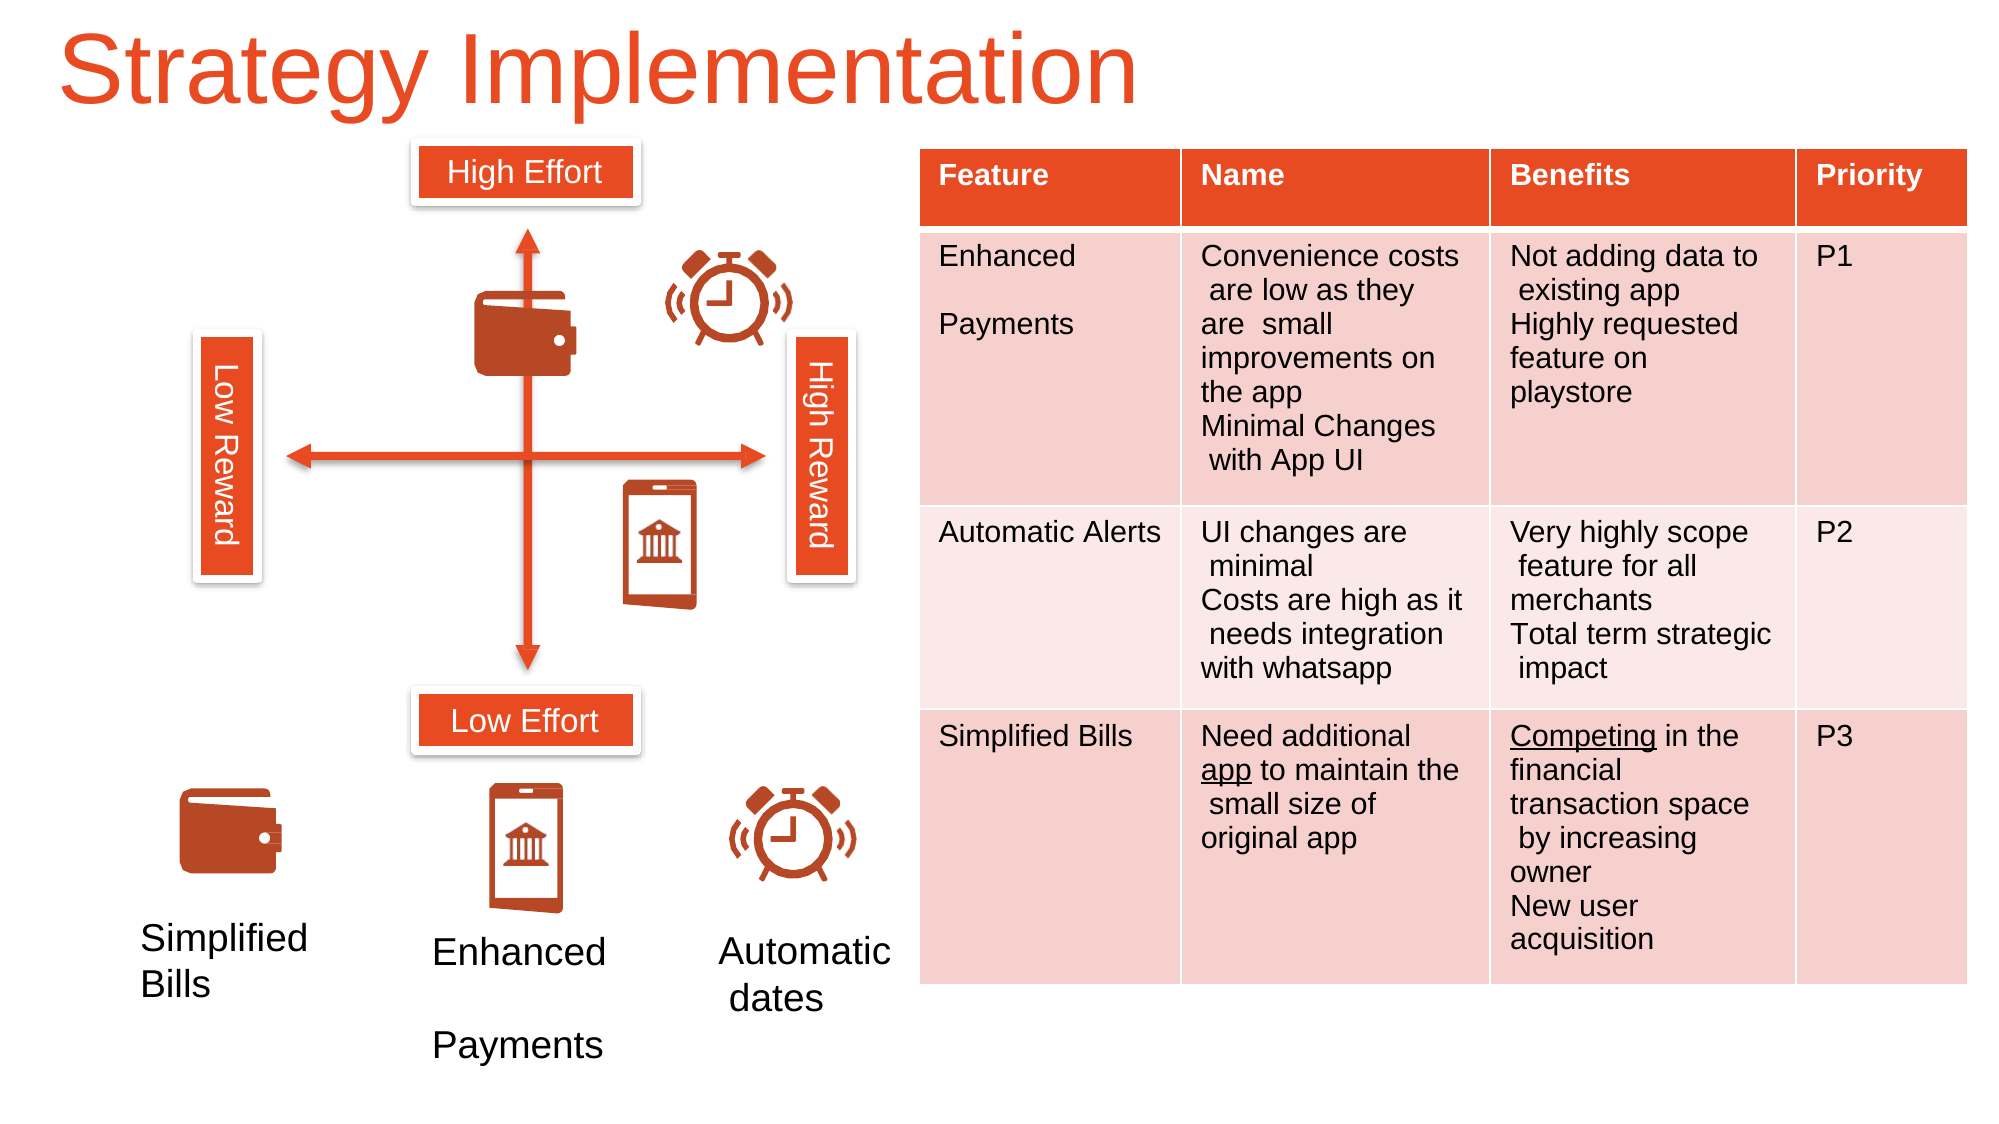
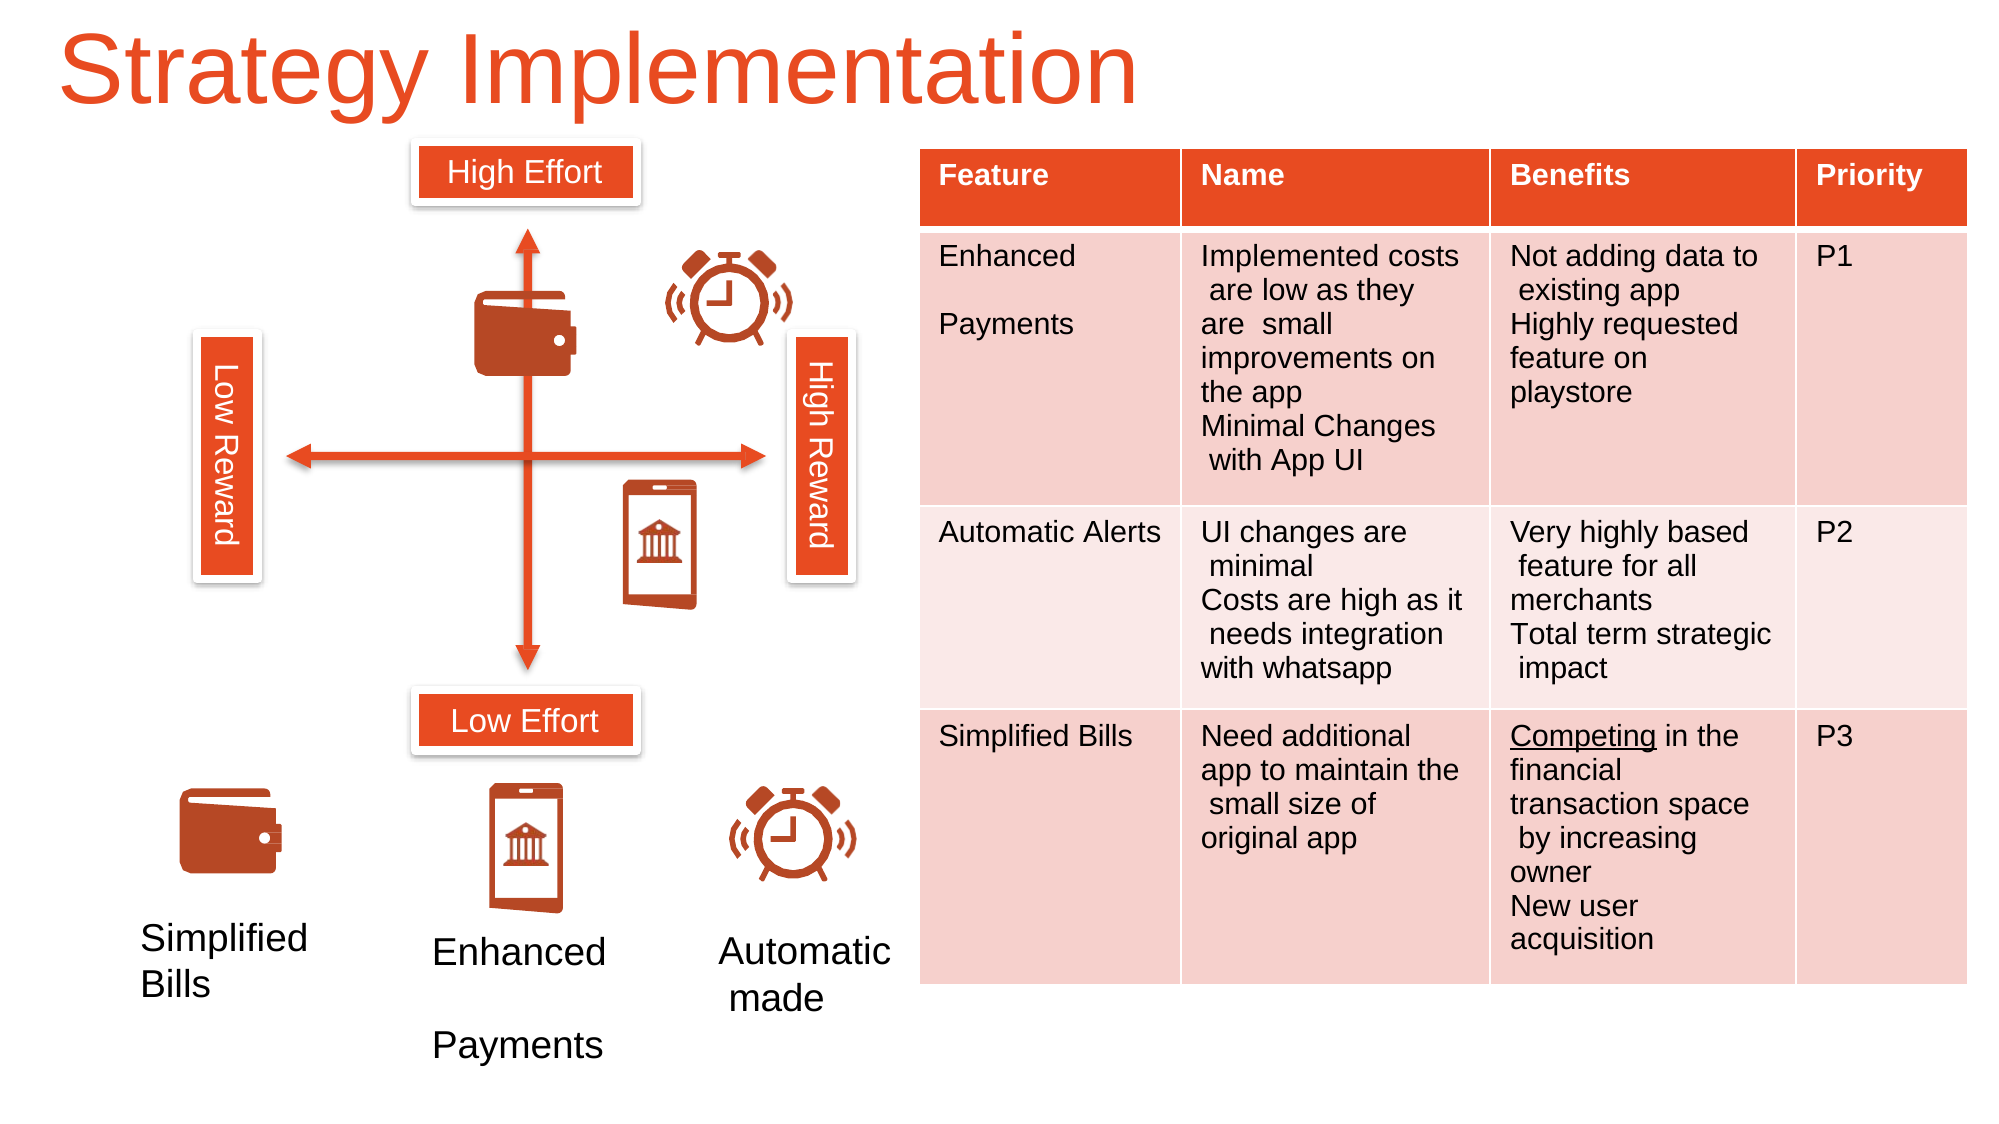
Convenience: Convenience -> Implemented (1290, 256)
scope: scope -> based (1708, 533)
app underline: present -> none (1226, 770)
dates: dates -> made (777, 999)
